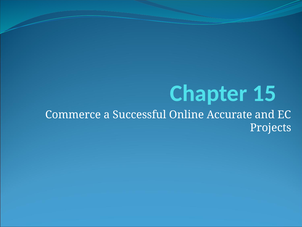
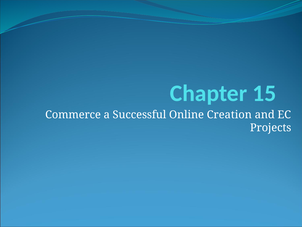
Accurate: Accurate -> Creation (229, 115)
